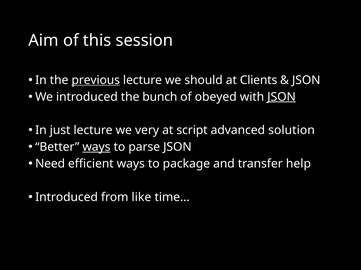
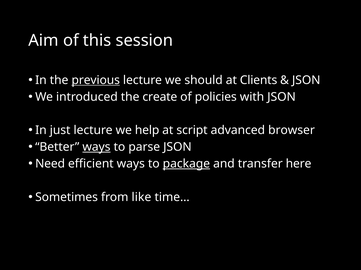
bunch: bunch -> create (160, 97)
obeyed: obeyed -> policies (216, 97)
JSON underline: present -> none (282, 97)
very: very -> help (147, 131)
solution: solution -> browser (292, 131)
package underline: none -> present (186, 164)
help: help -> here (299, 164)
Introduced: Introduced -> Sometimes (67, 198)
